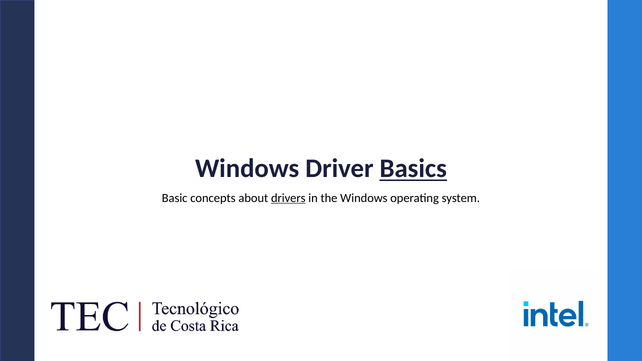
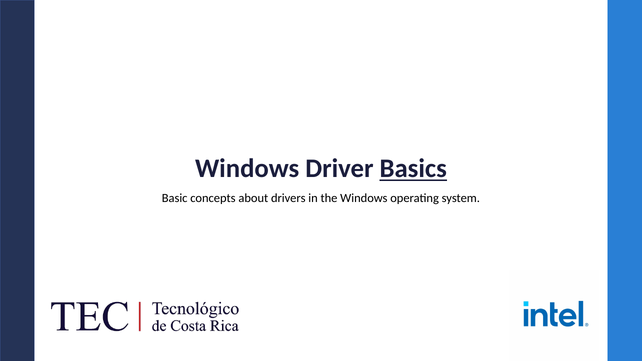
drivers underline: present -> none (288, 198)
